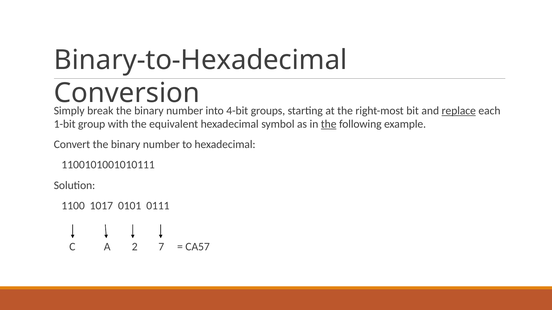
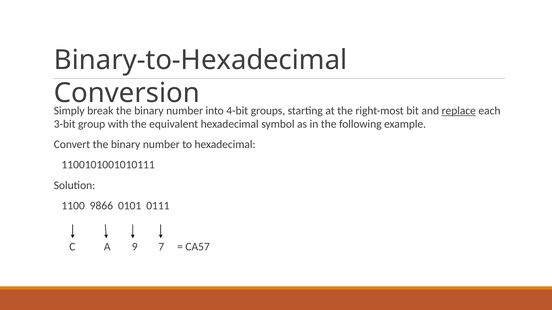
1-bit: 1-bit -> 3-bit (65, 124)
the underline: present -> none (329, 124)
1017: 1017 -> 9866 (101, 206)
2: 2 -> 9 (135, 247)
